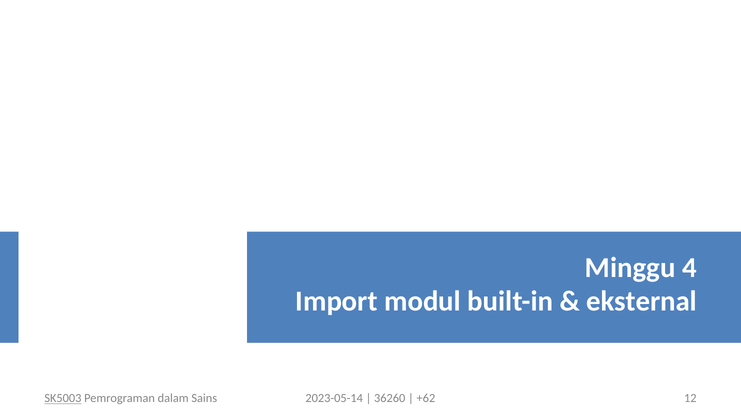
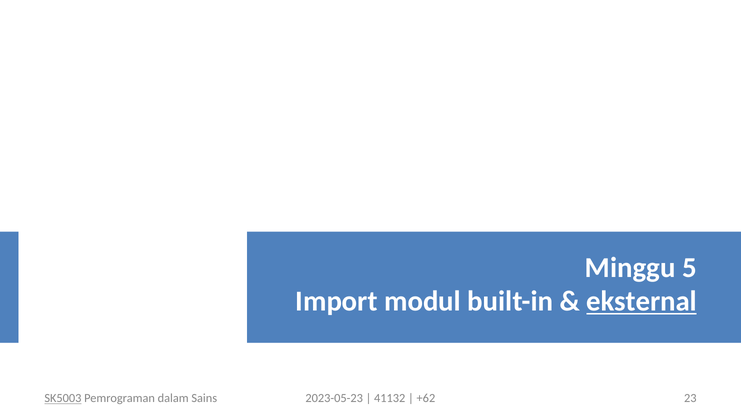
4: 4 -> 5 (689, 268)
eksternal underline: none -> present (642, 301)
2023-05-14: 2023-05-14 -> 2023-05-23 (334, 398)
36260: 36260 -> 41132 (390, 398)
12: 12 -> 23 (690, 398)
